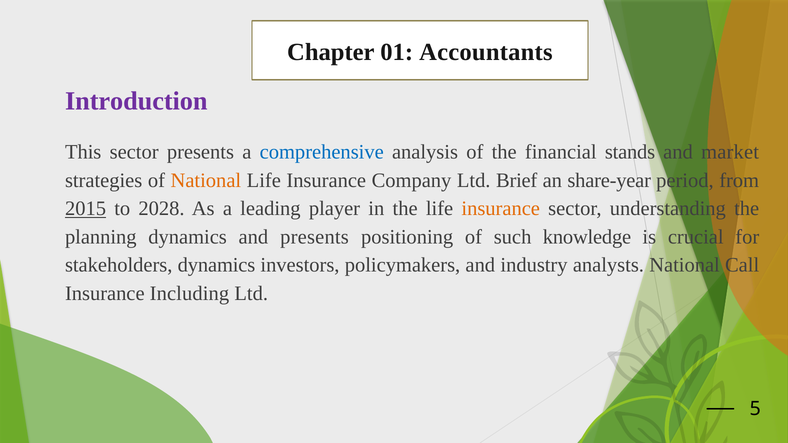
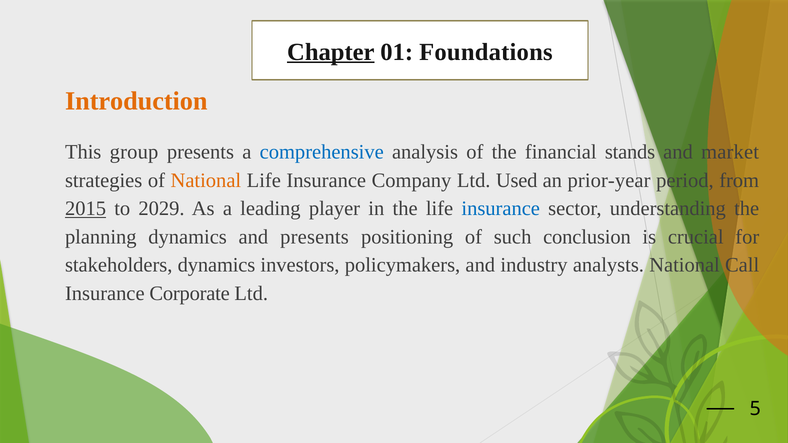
Chapter underline: none -> present (331, 52)
Accountants: Accountants -> Foundations (486, 52)
Introduction colour: purple -> orange (136, 101)
This sector: sector -> group (134, 152)
Brief: Brief -> Used (517, 180)
share-year: share-year -> prior-year (609, 180)
2028: 2028 -> 2029 (162, 209)
insurance colour: orange -> blue (501, 209)
knowledge: knowledge -> conclusion (587, 237)
Including: Including -> Corporate (190, 294)
